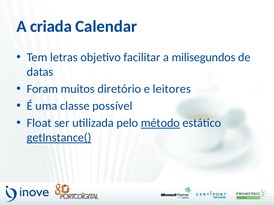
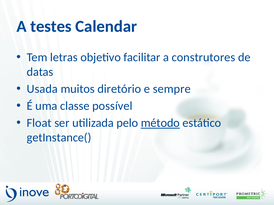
criada: criada -> testes (51, 27)
milisegundos: milisegundos -> construtores (203, 57)
Foram: Foram -> Usada (42, 89)
leitores: leitores -> sempre (172, 89)
getInstance( underline: present -> none (59, 138)
